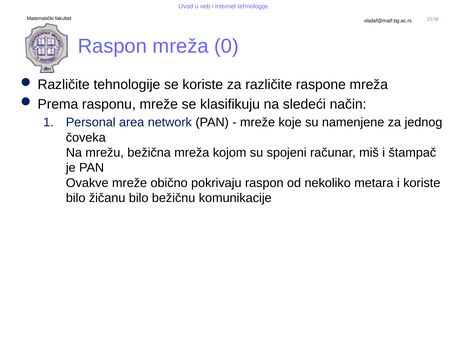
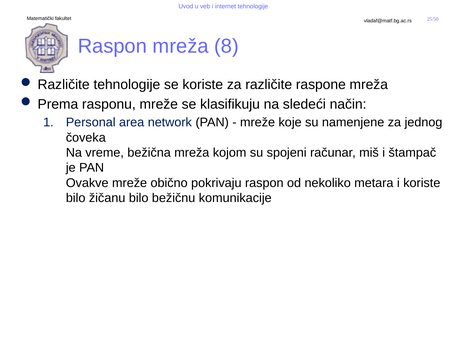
0: 0 -> 8 (227, 46)
mrežu: mrežu -> vreme (105, 153)
